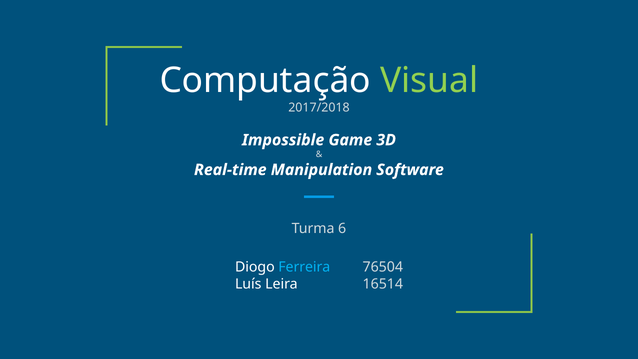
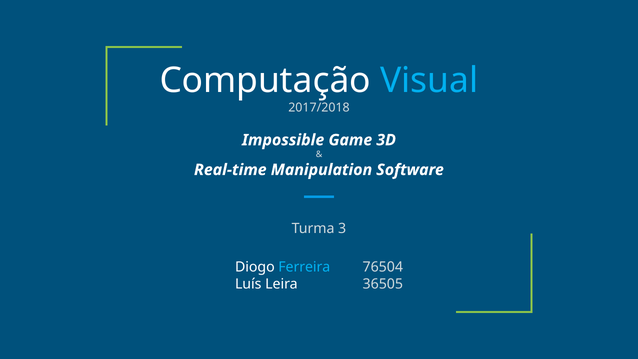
Visual colour: light green -> light blue (429, 81)
6: 6 -> 3 (342, 229)
16514: 16514 -> 36505 (383, 284)
